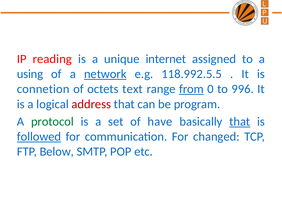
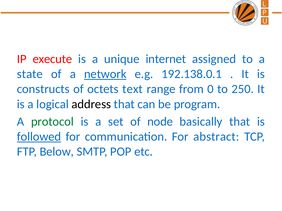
reading: reading -> execute (52, 59)
using: using -> state (30, 74)
118.992.5.5: 118.992.5.5 -> 192.138.0.1 (192, 74)
connetion: connetion -> constructs (43, 89)
from underline: present -> none (191, 89)
996: 996 -> 250 (243, 89)
address colour: red -> black (91, 104)
have: have -> node (160, 122)
that underline: present -> none (240, 122)
changed: changed -> abstract (216, 137)
